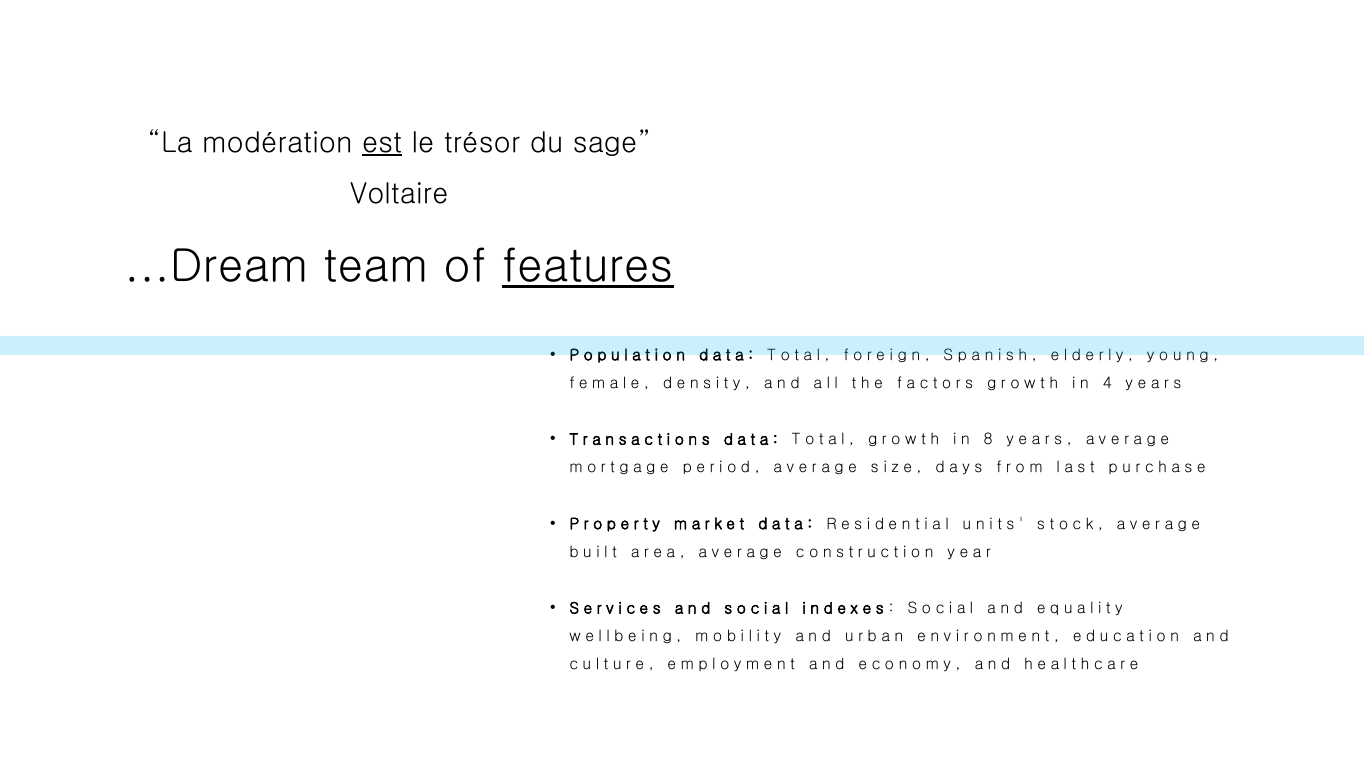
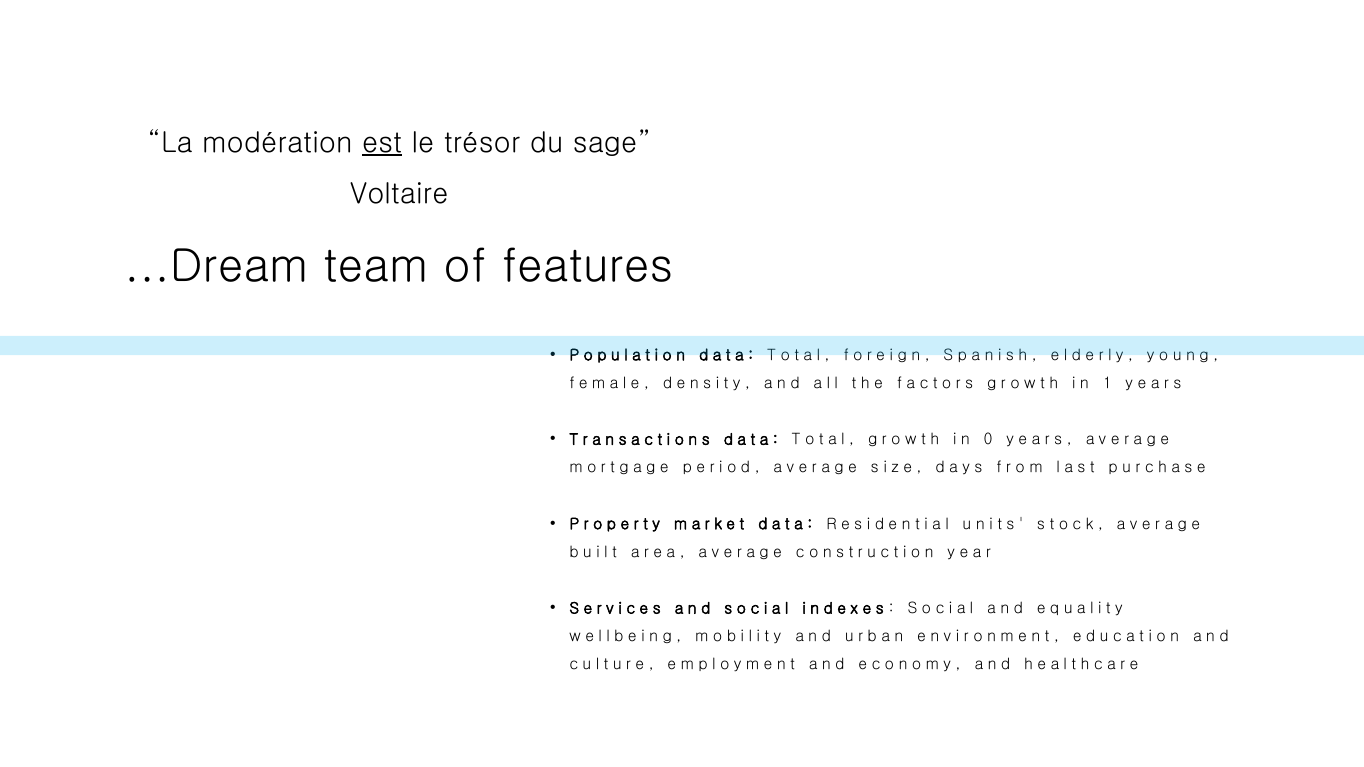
features underline: present -> none (588, 267)
4: 4 -> 1 (1107, 383)
8: 8 -> 0 (988, 440)
